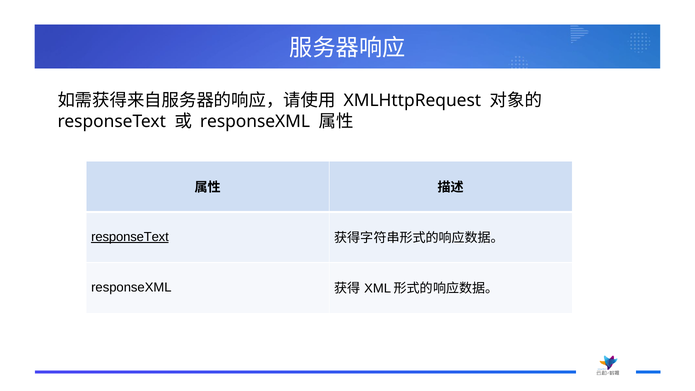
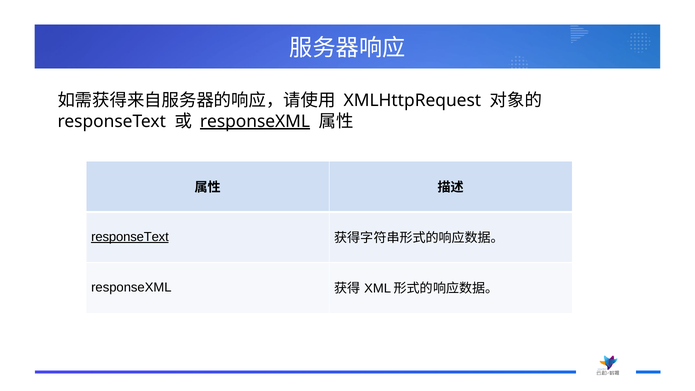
responseXML underline: none -> present (255, 121)
